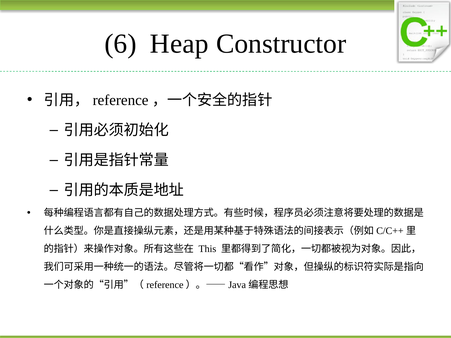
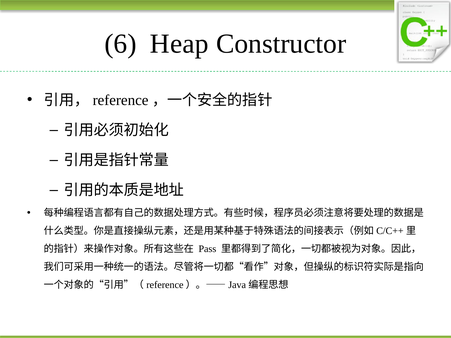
This: This -> Pass (207, 249)
